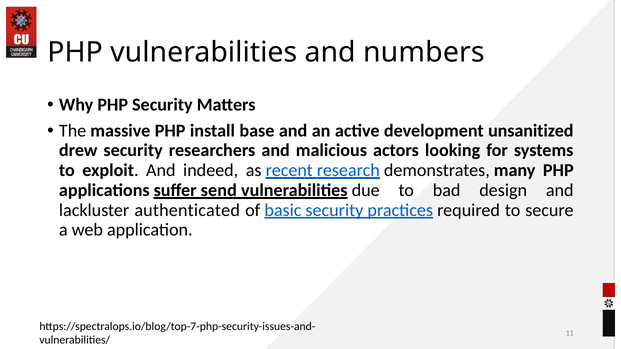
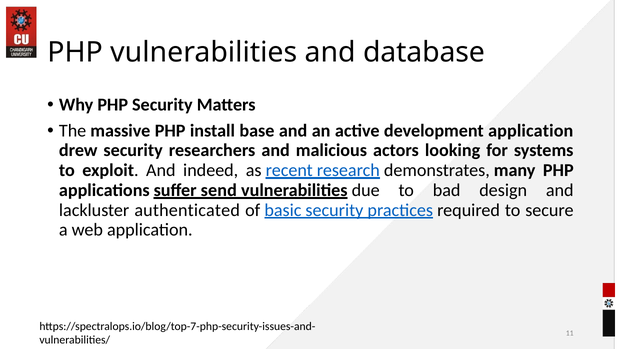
numbers: numbers -> database (424, 52)
development unsanitized: unsanitized -> application (531, 131)
